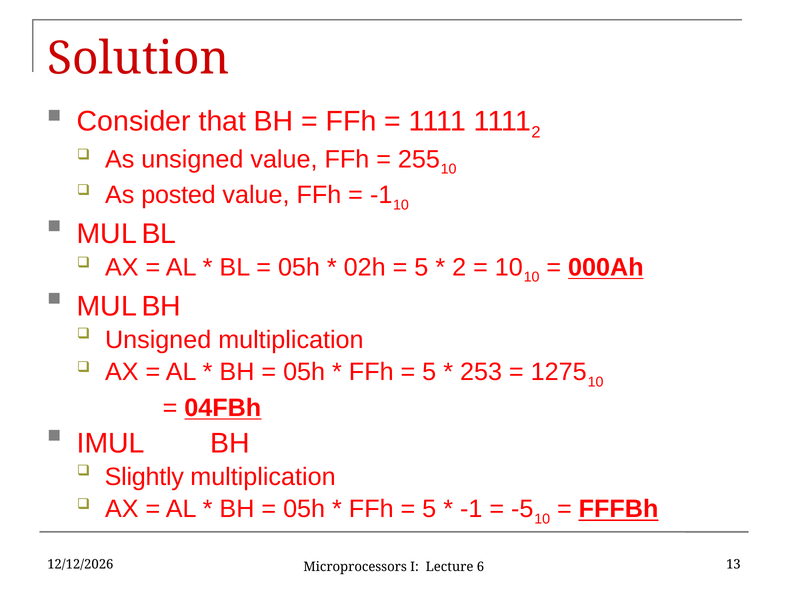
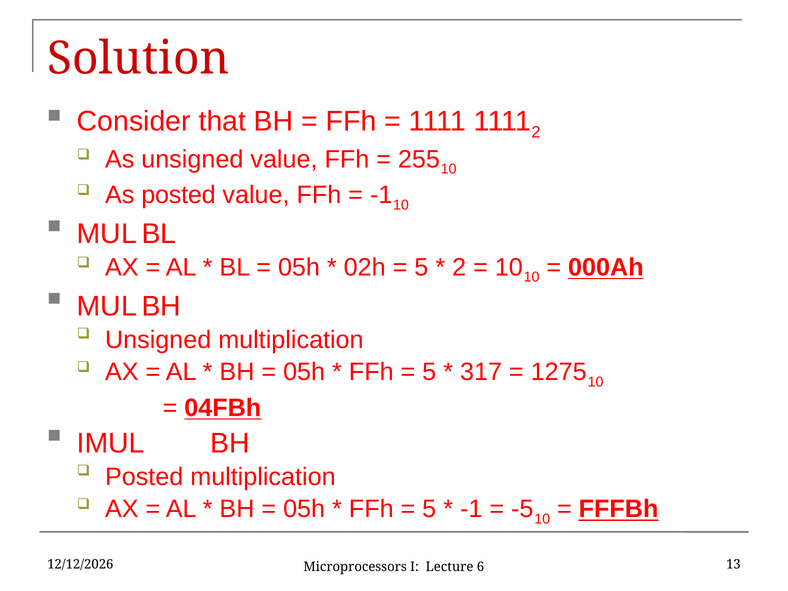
253: 253 -> 317 (481, 372)
Slightly: Slightly -> Posted (144, 477)
